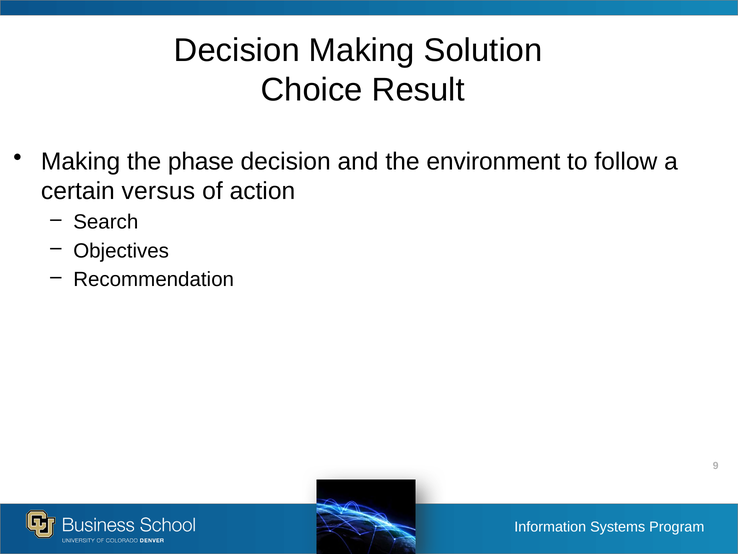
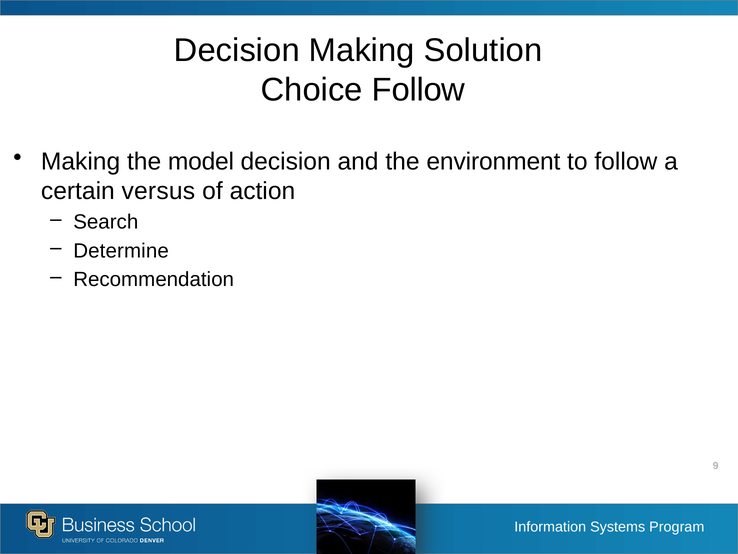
Choice Result: Result -> Follow (419, 90)
phase: phase -> model (201, 162)
Objectives: Objectives -> Determine (121, 251)
